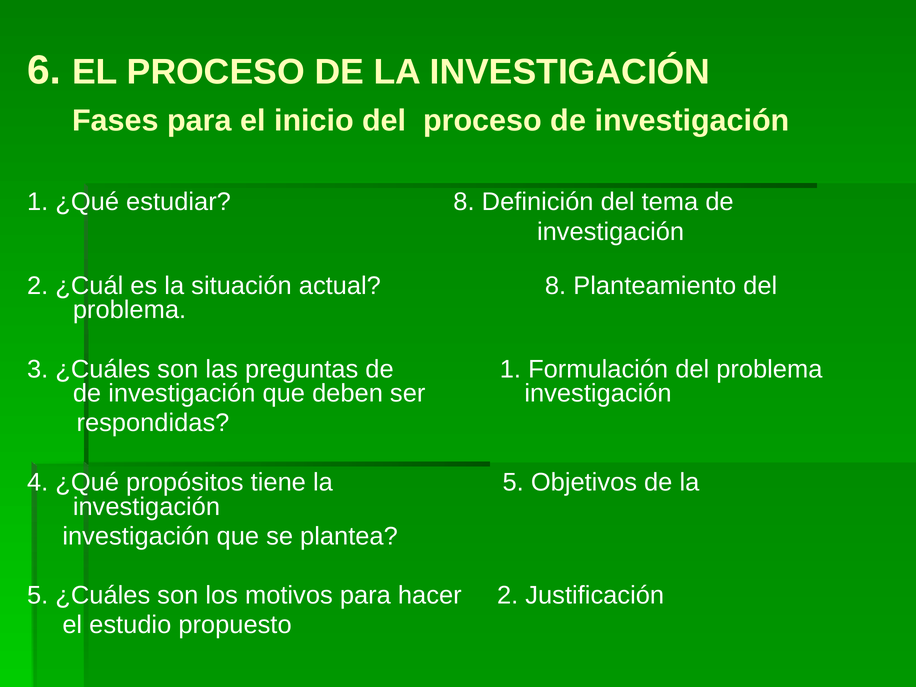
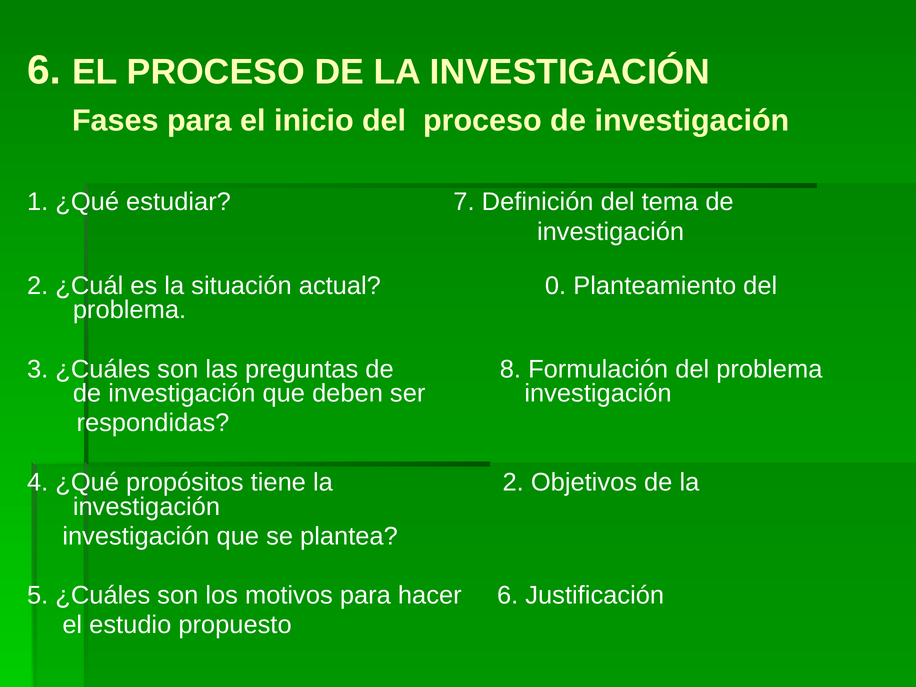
estudiar 8: 8 -> 7 (464, 202)
actual 8: 8 -> 0 (556, 286)
de 1: 1 -> 8 (510, 369)
la 5: 5 -> 2 (513, 482)
hacer 2: 2 -> 6 (508, 595)
